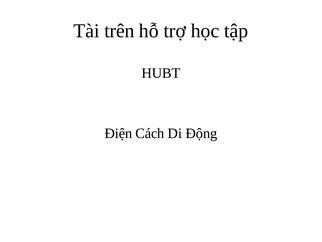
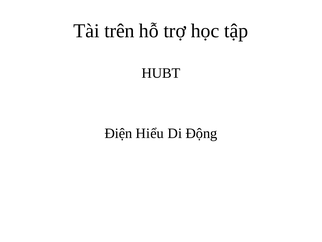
Cách: Cách -> Hiểu (150, 133)
